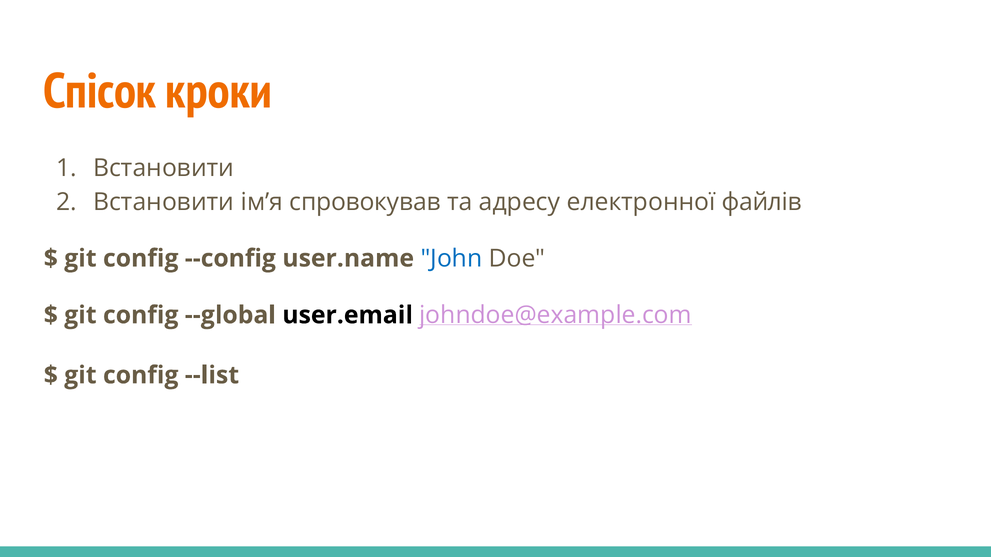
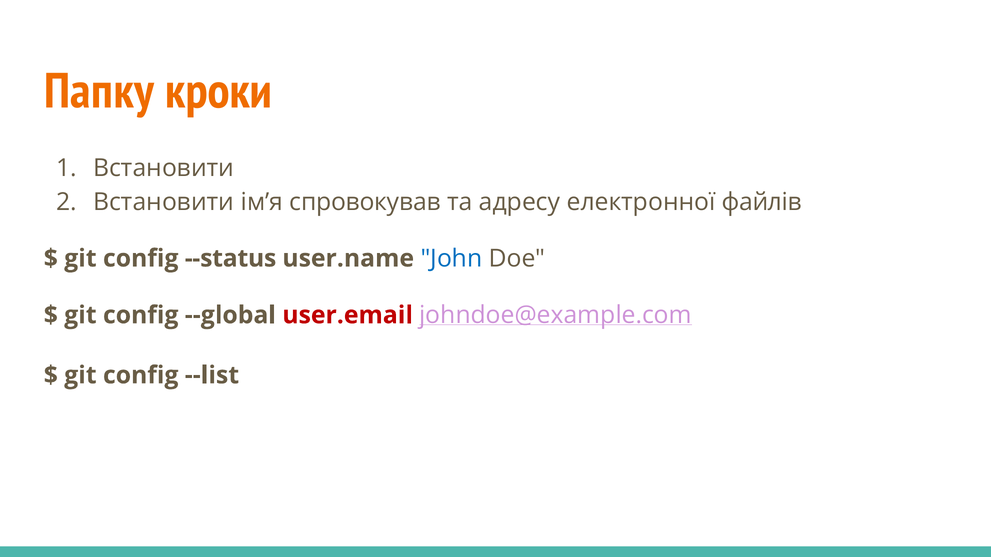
Спісок: Спісок -> Папку (99, 91)
--config: --config -> --status (231, 259)
user.email colour: black -> red (348, 315)
